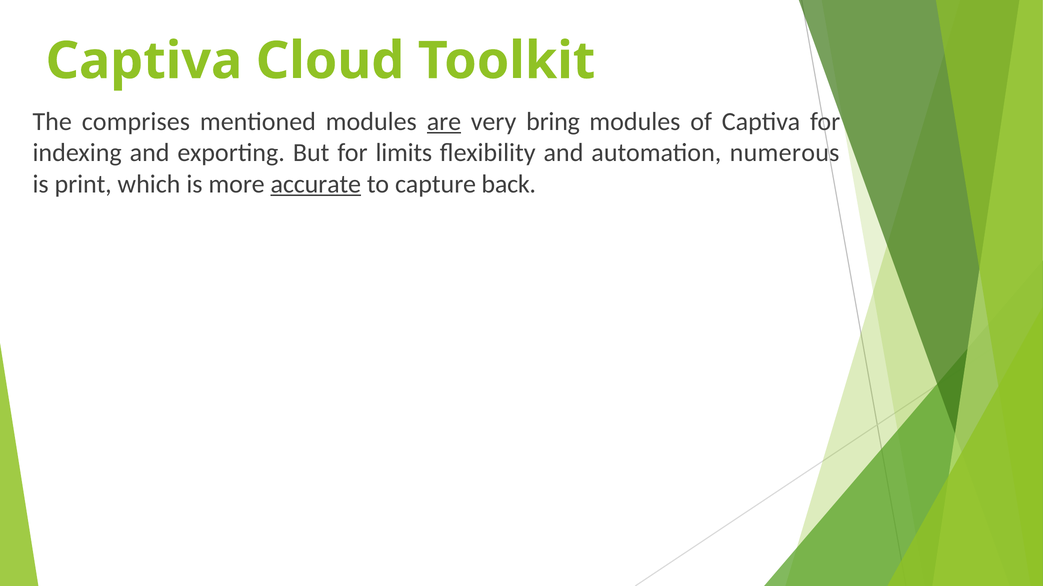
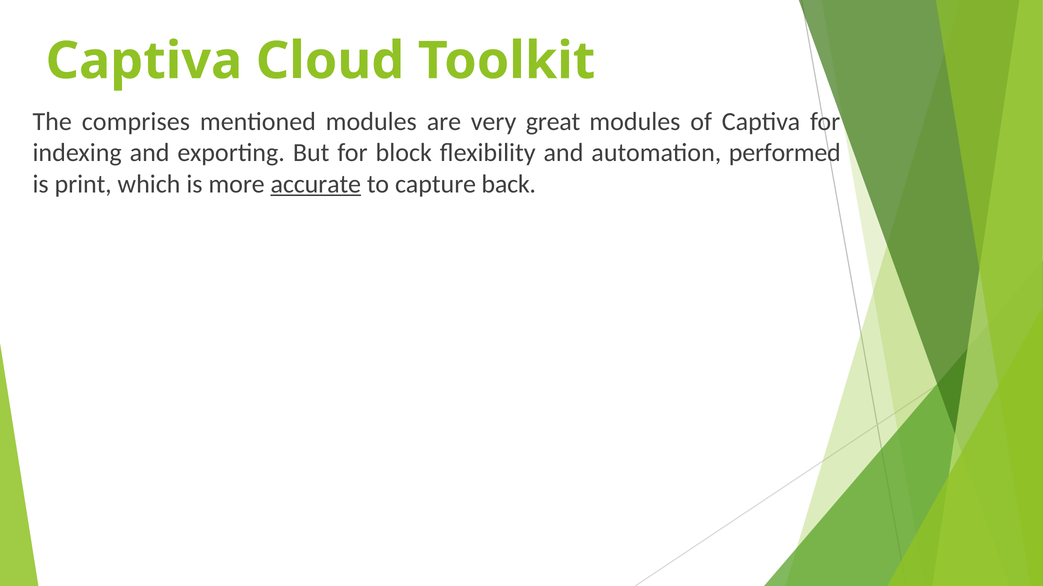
are underline: present -> none (444, 122)
bring: bring -> great (553, 122)
limits: limits -> block (404, 153)
numerous: numerous -> performed (785, 153)
